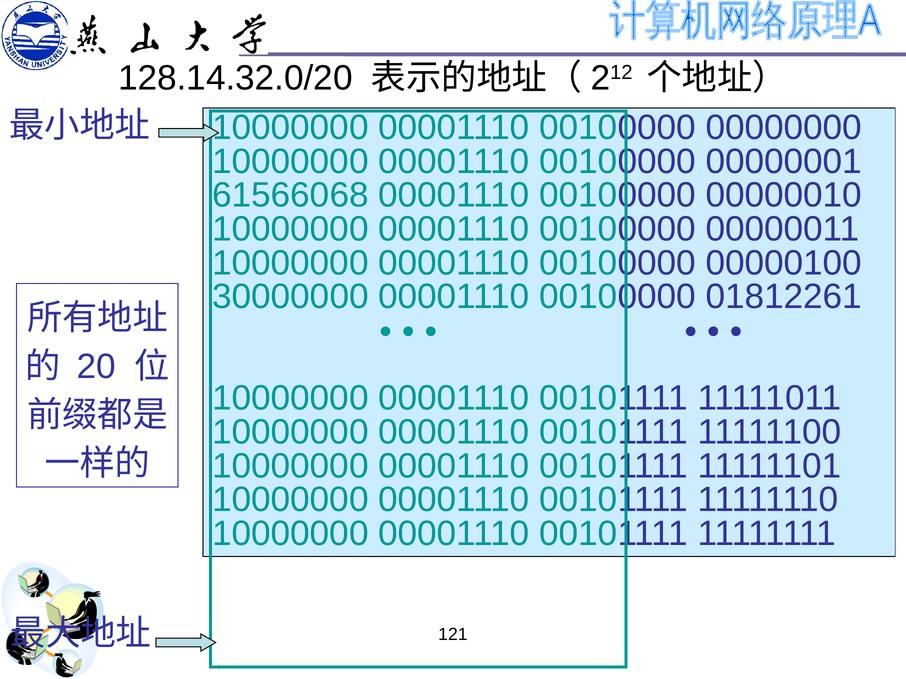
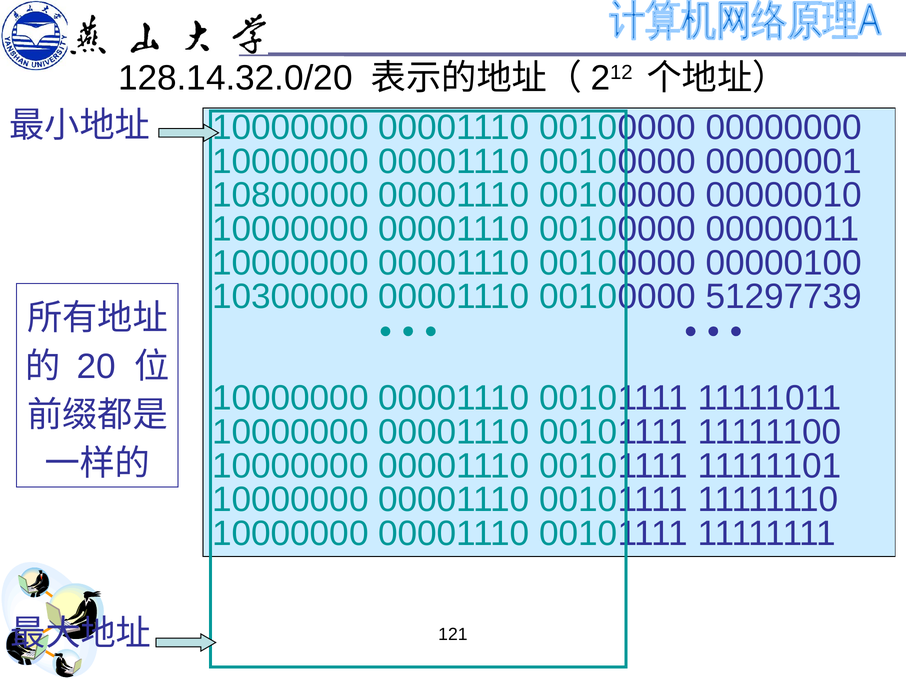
61566068: 61566068 -> 10800000 (290, 196)
30000000: 30000000 -> 10300000 (290, 297)
01812261: 01812261 -> 51297739 (784, 297)
